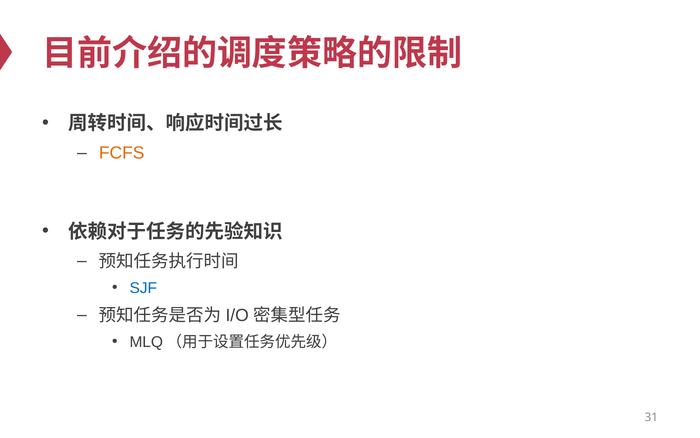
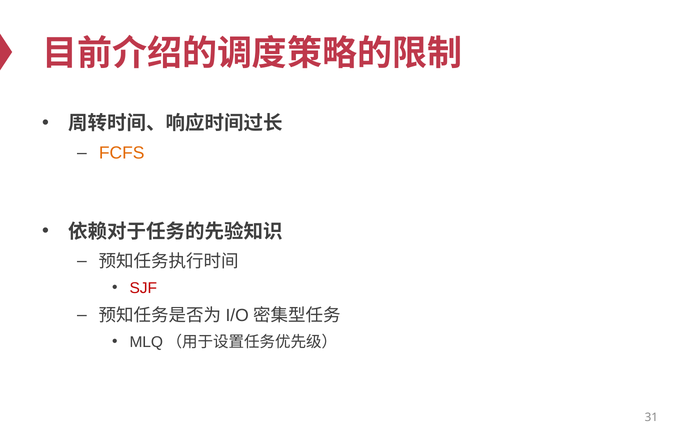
SJF colour: blue -> red (143, 288)
